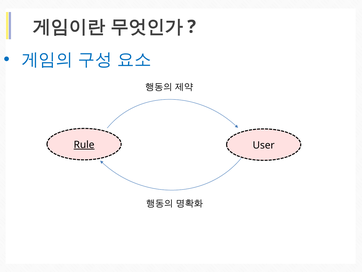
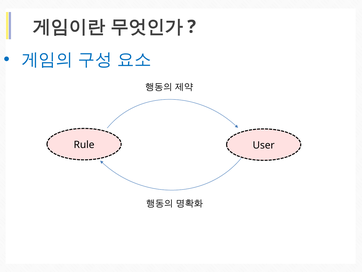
Rule underline: present -> none (84, 145)
